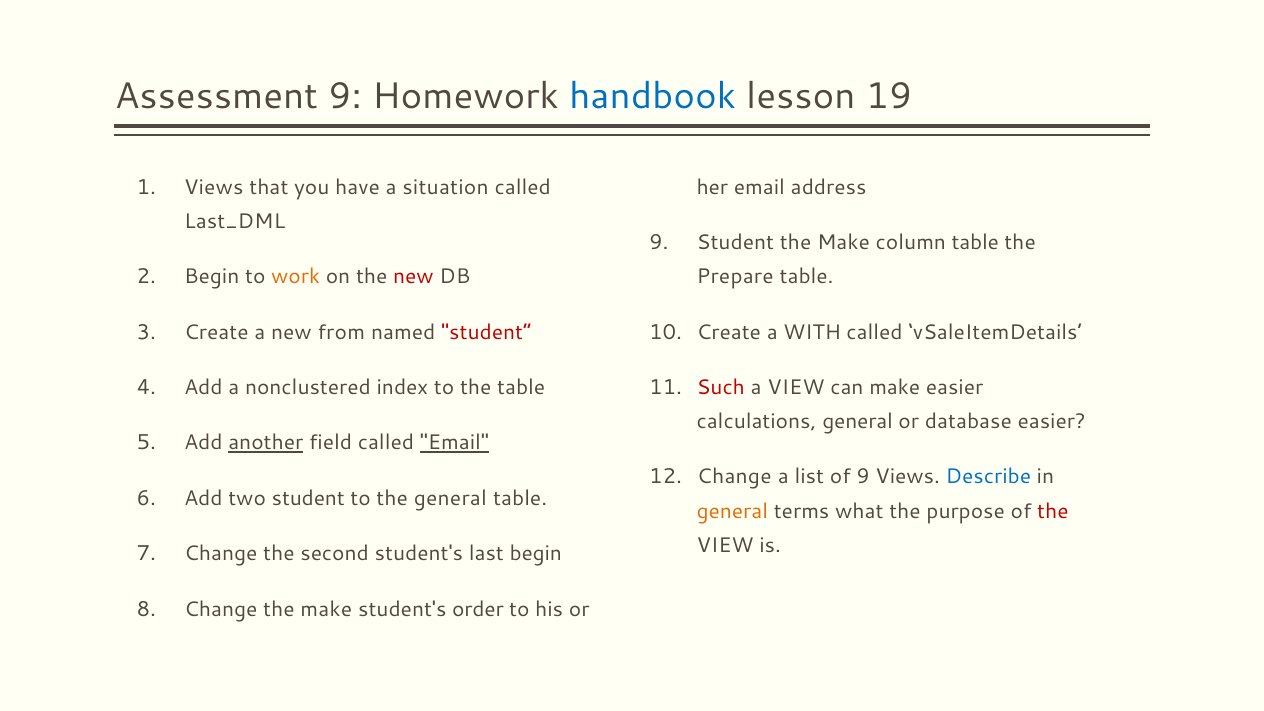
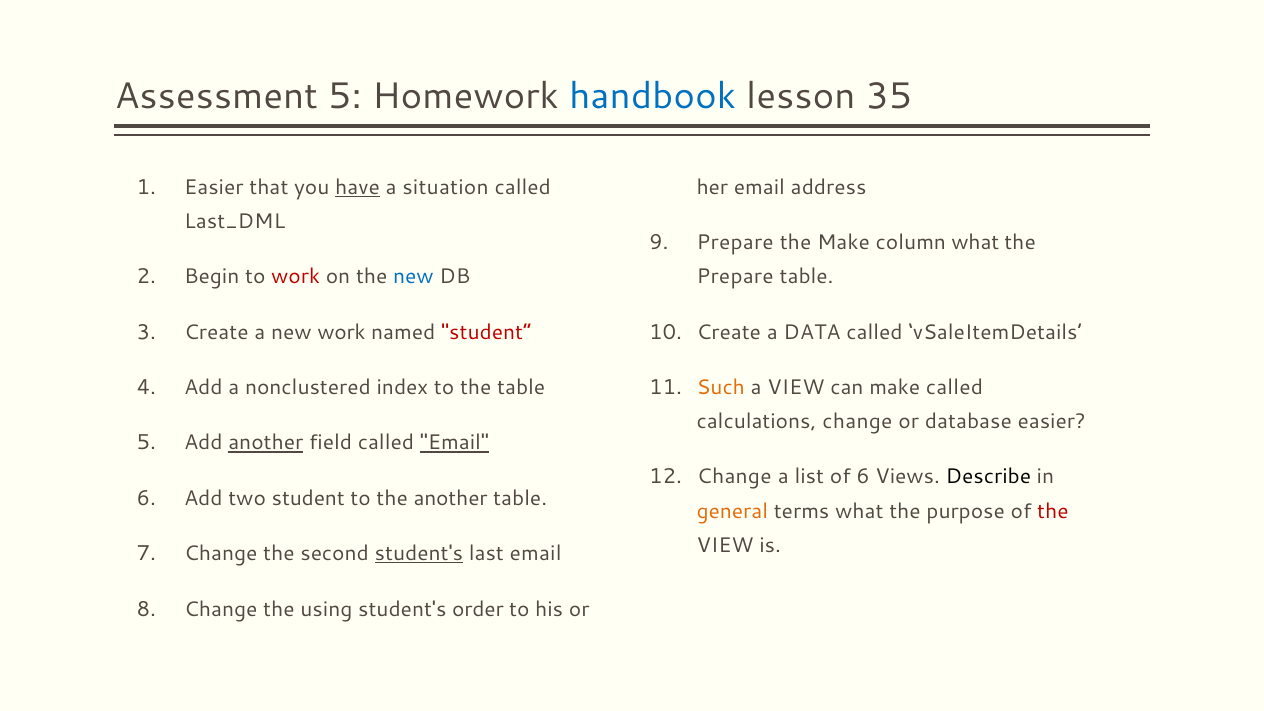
Assessment 9: 9 -> 5 (345, 97)
19: 19 -> 35 (889, 97)
1 Views: Views -> Easier (214, 187)
have underline: none -> present (358, 187)
Student: Student -> Prepare (735, 243)
column table: table -> what (975, 243)
work colour: orange -> red (296, 277)
new colour: red -> blue (413, 277)
new from: from -> work (342, 332)
WITH: WITH -> DATA (812, 332)
Such colour: red -> orange (721, 388)
make easier: easier -> called (954, 388)
calculations general: general -> change (857, 422)
of 9: 9 -> 6 (863, 477)
Describe colour: blue -> black (988, 477)
the general: general -> another (451, 498)
student's underline: none -> present (419, 554)
last begin: begin -> email (536, 554)
Change the make: make -> using (326, 609)
